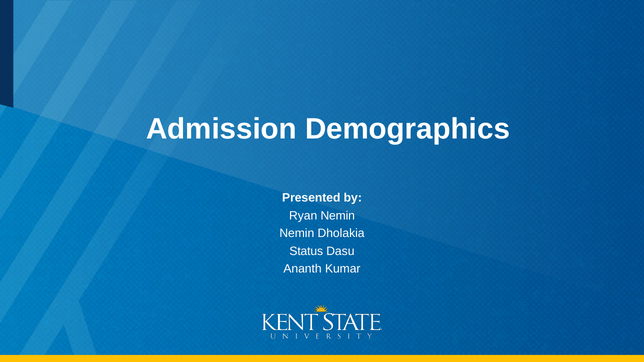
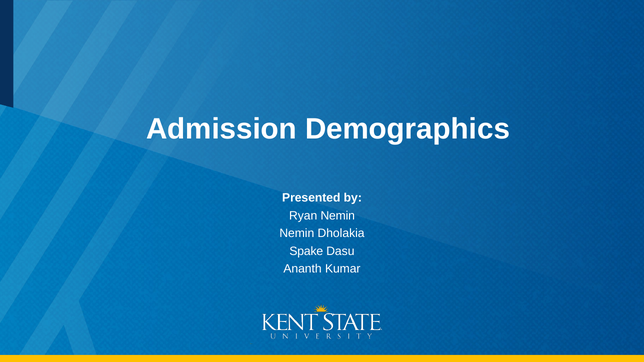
Status: Status -> Spake (306, 251)
